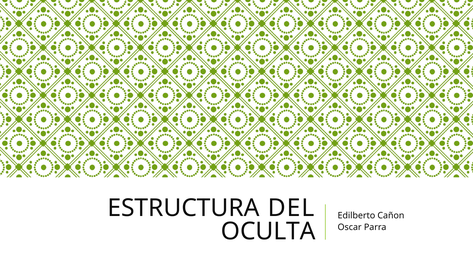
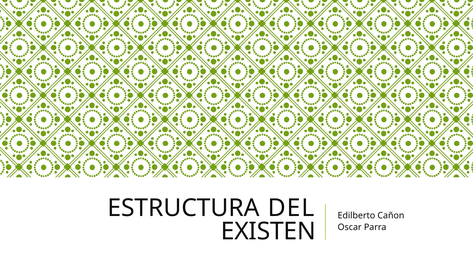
OCULTA: OCULTA -> EXISTEN (268, 232)
